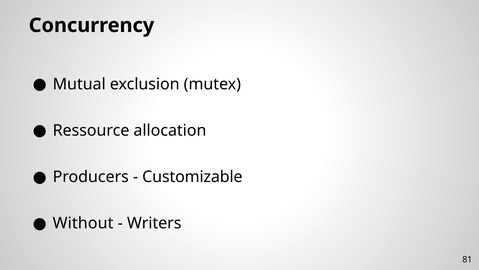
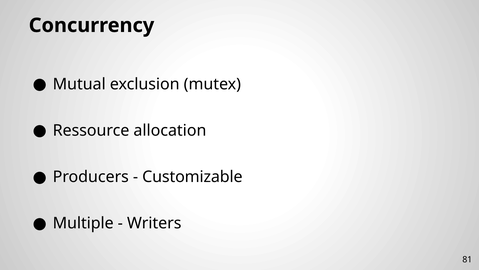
Without: Without -> Multiple (83, 223)
